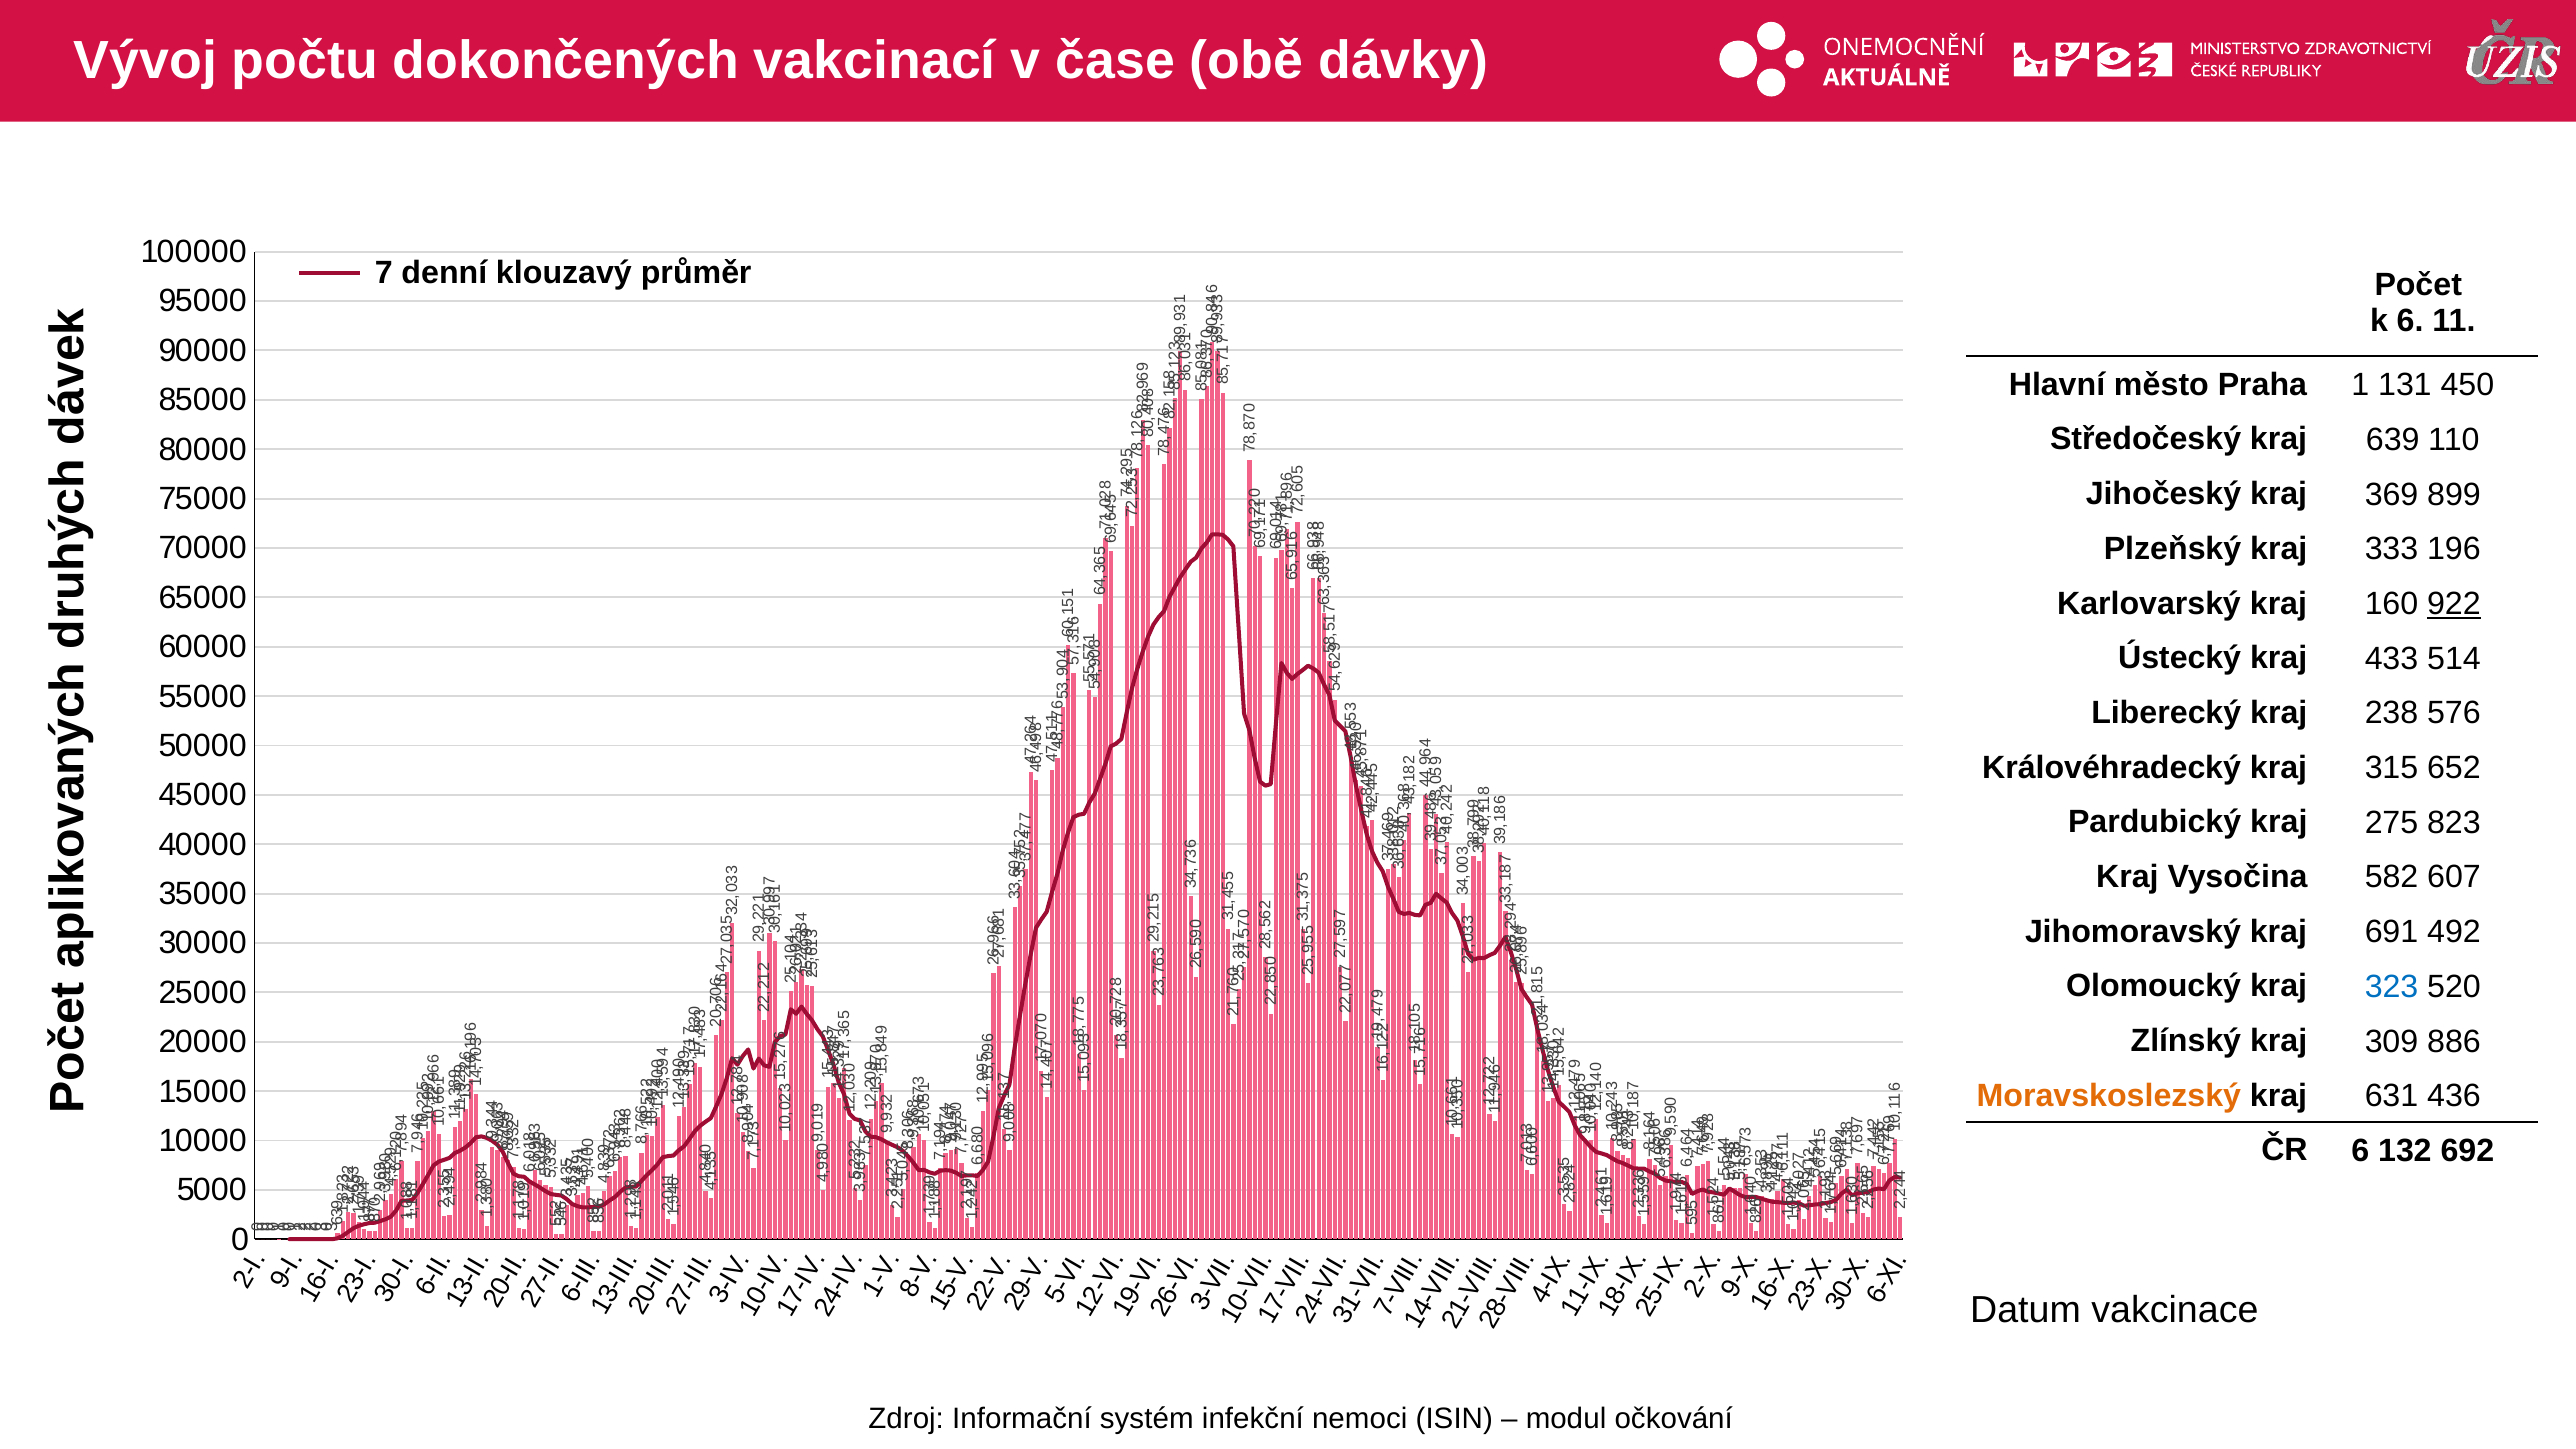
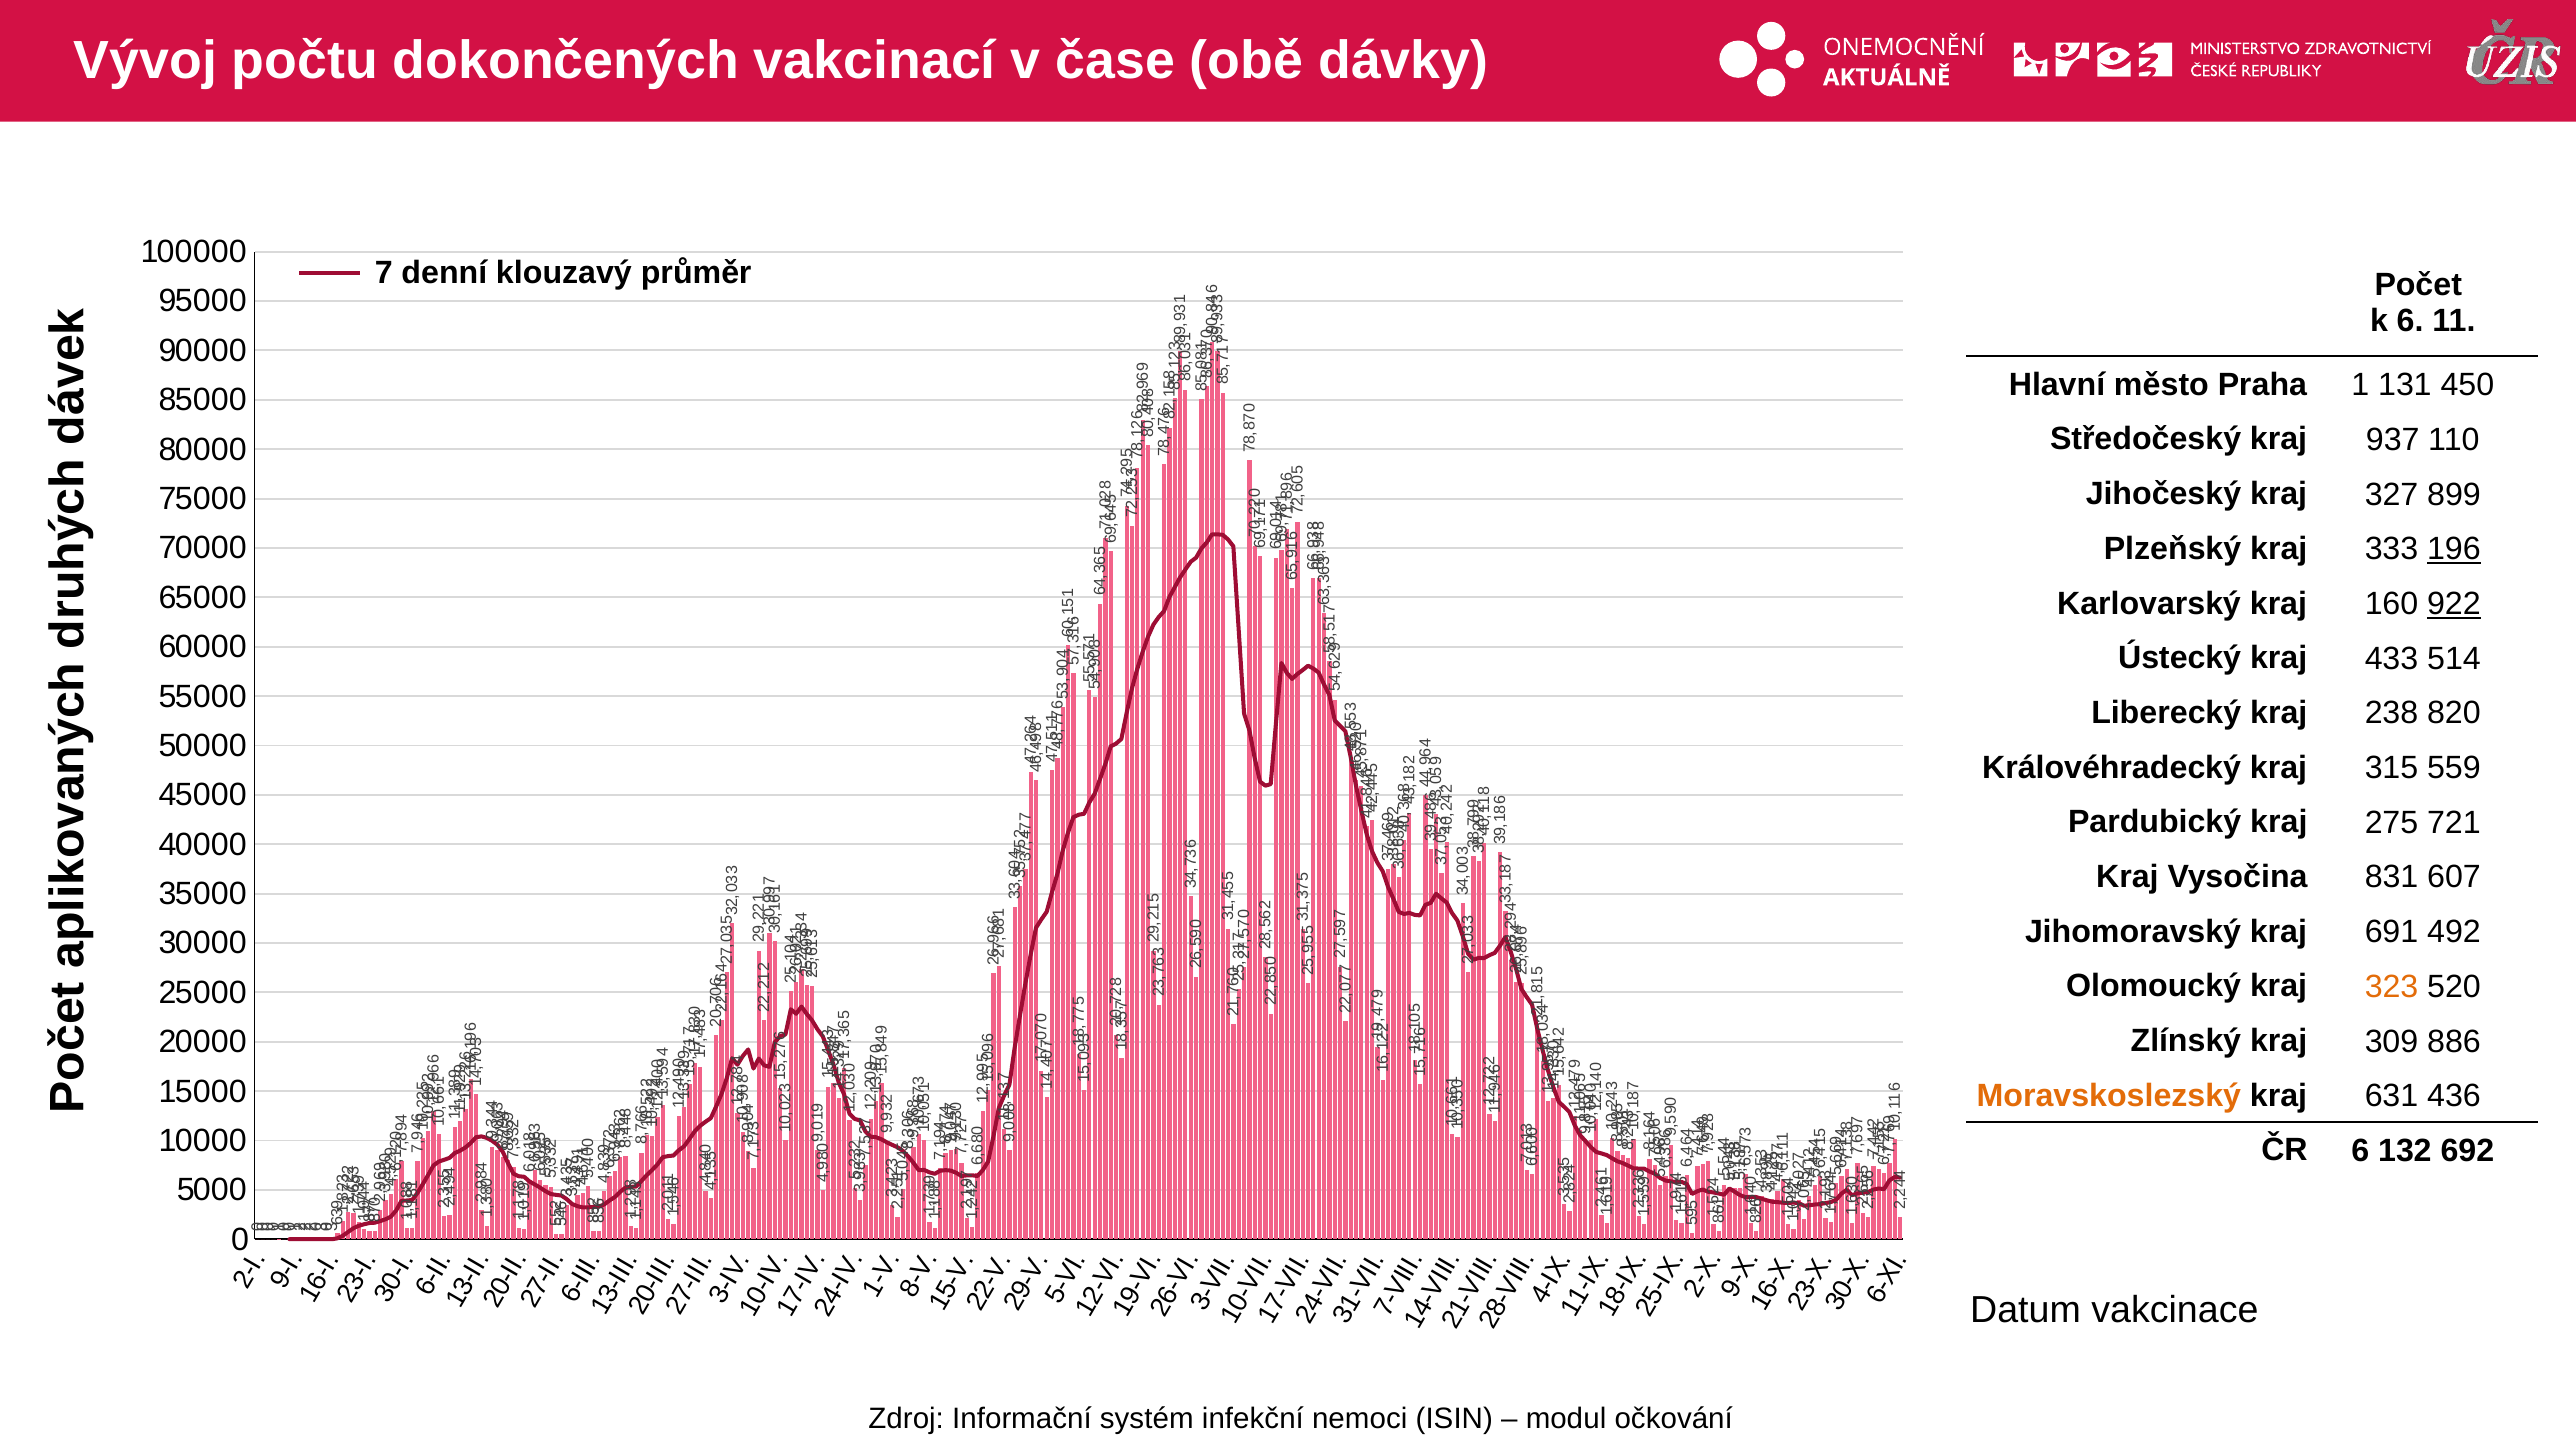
639: 639 -> 937 (2393, 440)
369: 369 -> 327 (2392, 495)
196 underline: none -> present (2454, 549)
576: 576 -> 820 (2454, 713)
652: 652 -> 559 (2454, 768)
823: 823 -> 721 (2454, 823)
582: 582 -> 831 (2392, 877)
323 colour: blue -> orange (2392, 987)
